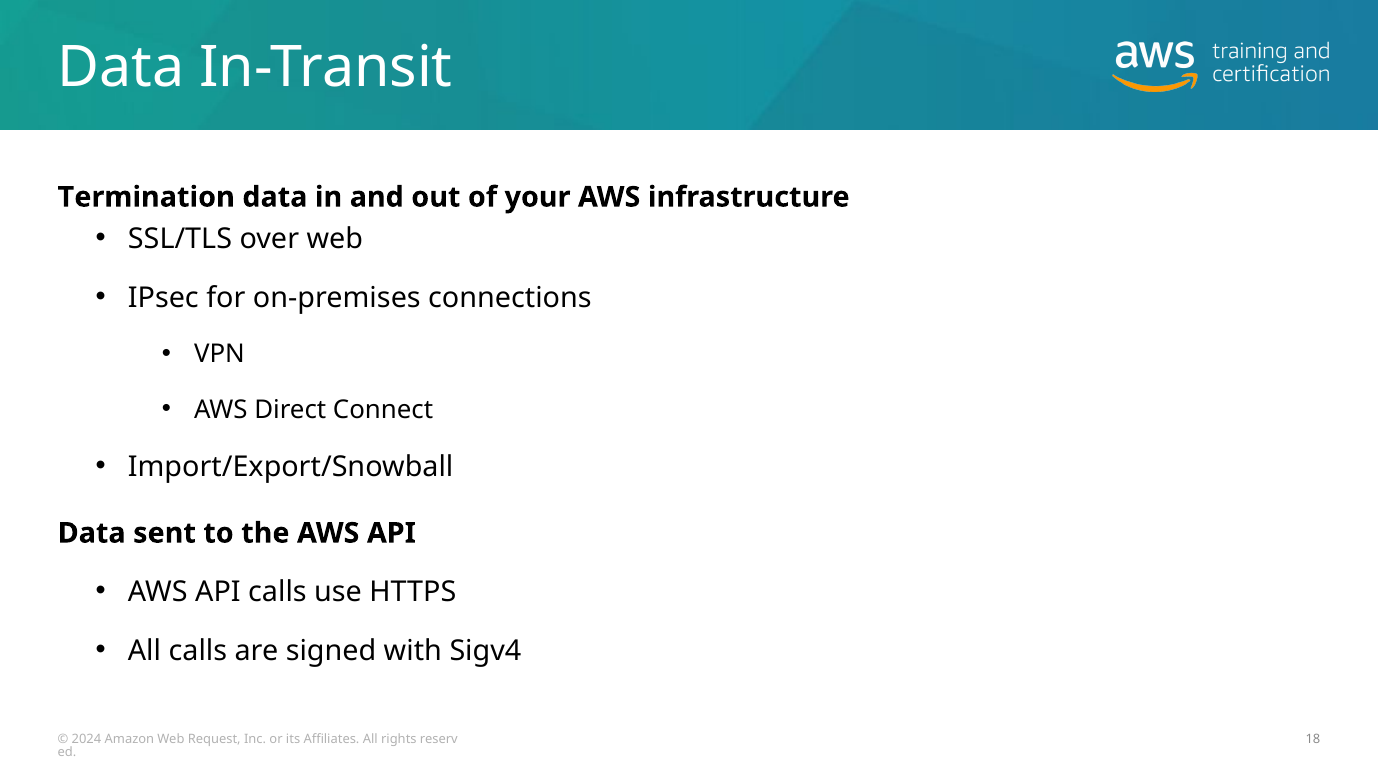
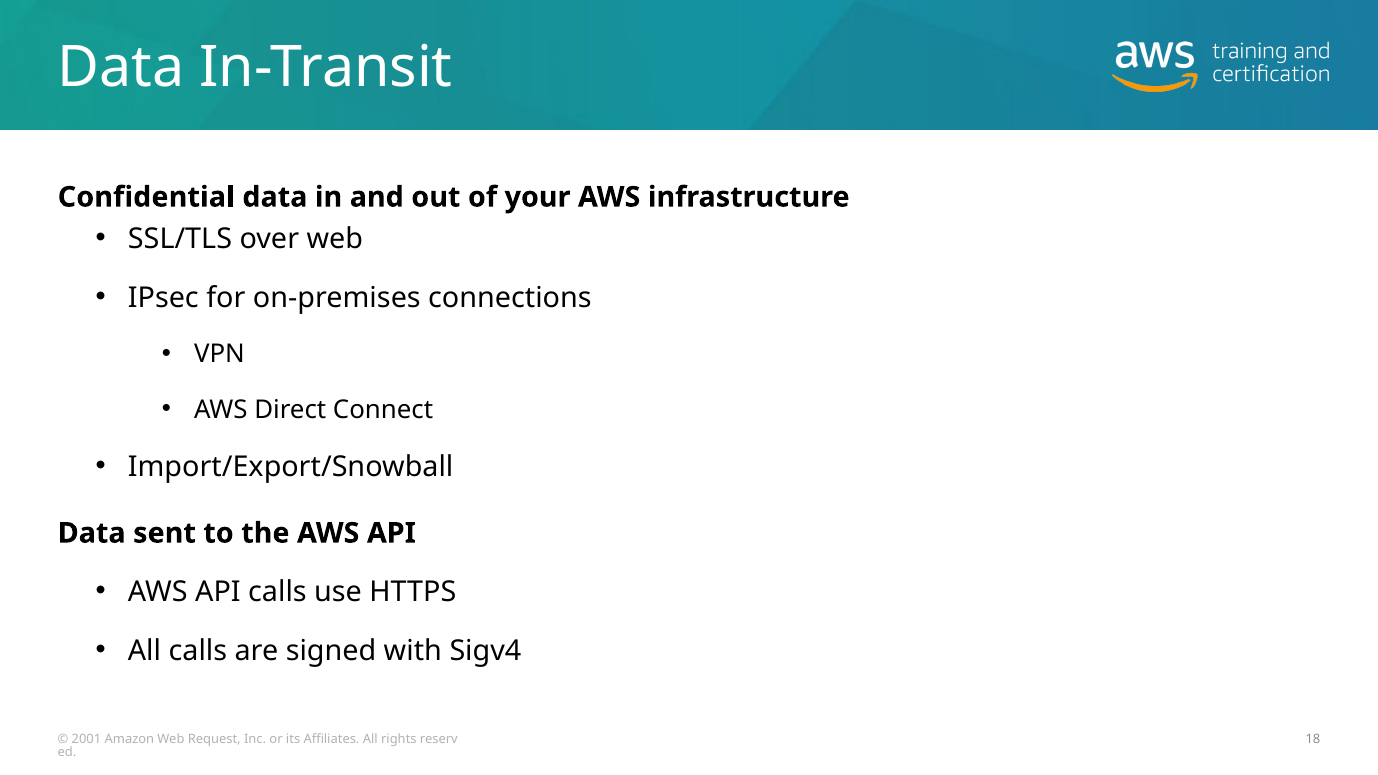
Termination: Termination -> Confidential (146, 197)
2024: 2024 -> 2001 (86, 739)
